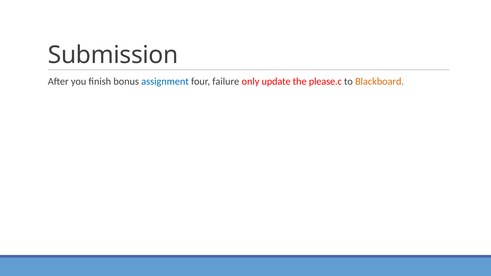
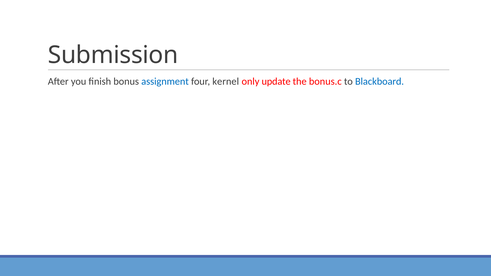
failure: failure -> kernel (226, 82)
please.c: please.c -> bonus.c (325, 82)
Blackboard colour: orange -> blue (380, 82)
